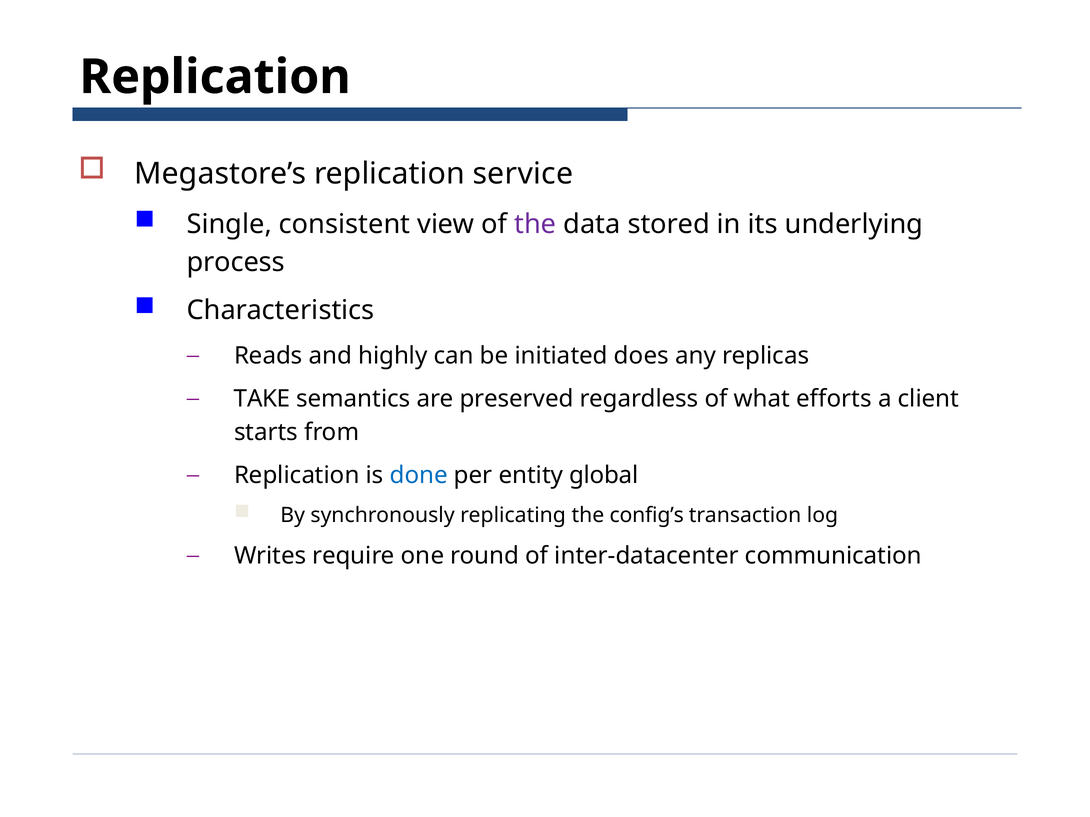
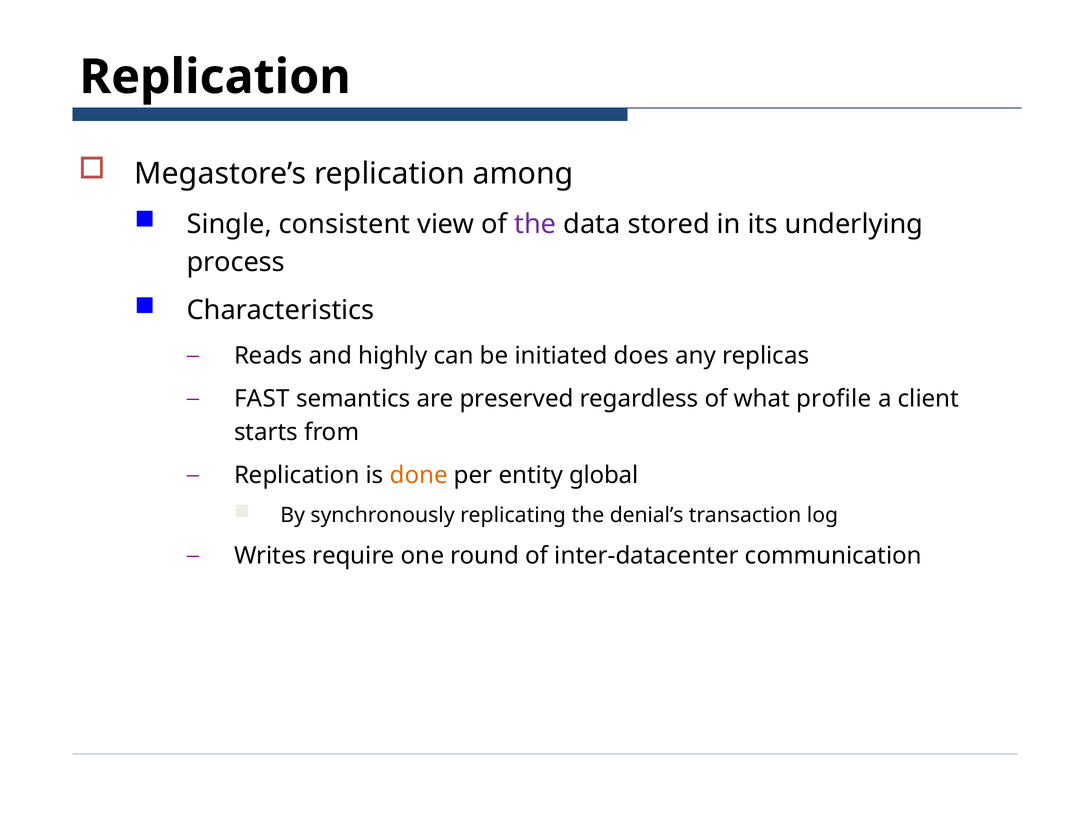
service: service -> among (523, 174)
TAKE: TAKE -> FAST (262, 399)
efforts: efforts -> profile (834, 399)
done colour: blue -> orange (419, 476)
config’s: config’s -> denial’s (647, 515)
